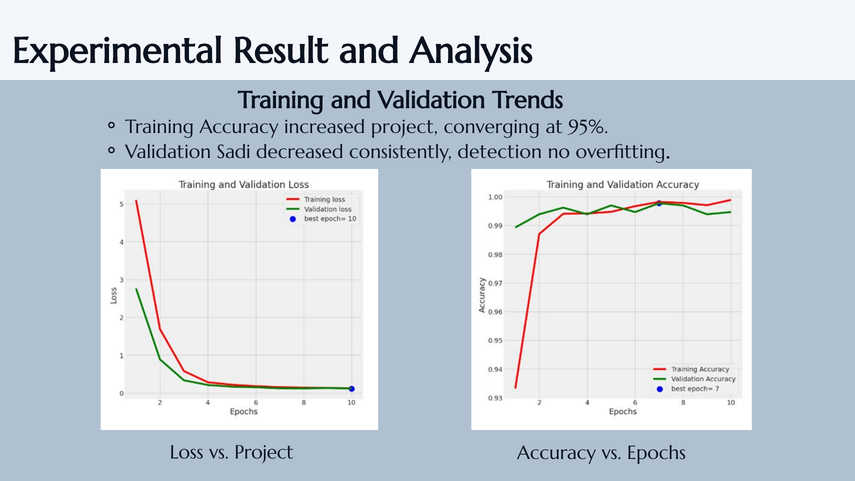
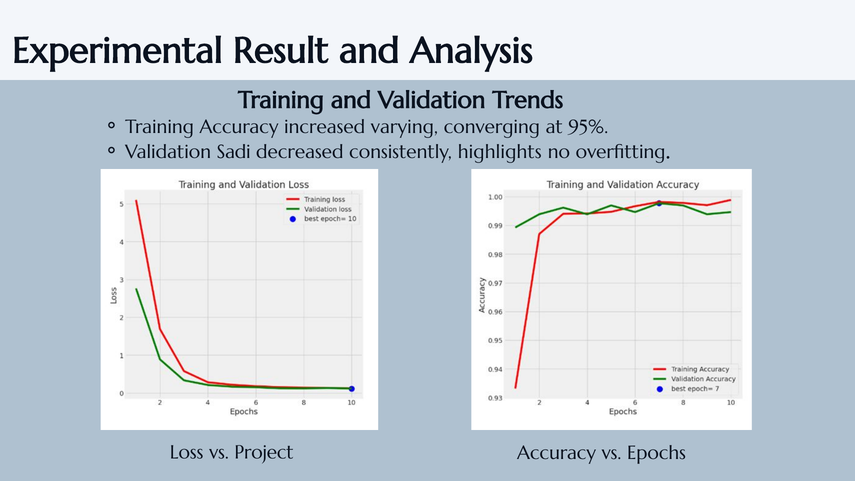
increased project: project -> varying (404, 127)
detection: detection -> highlights (500, 152)
